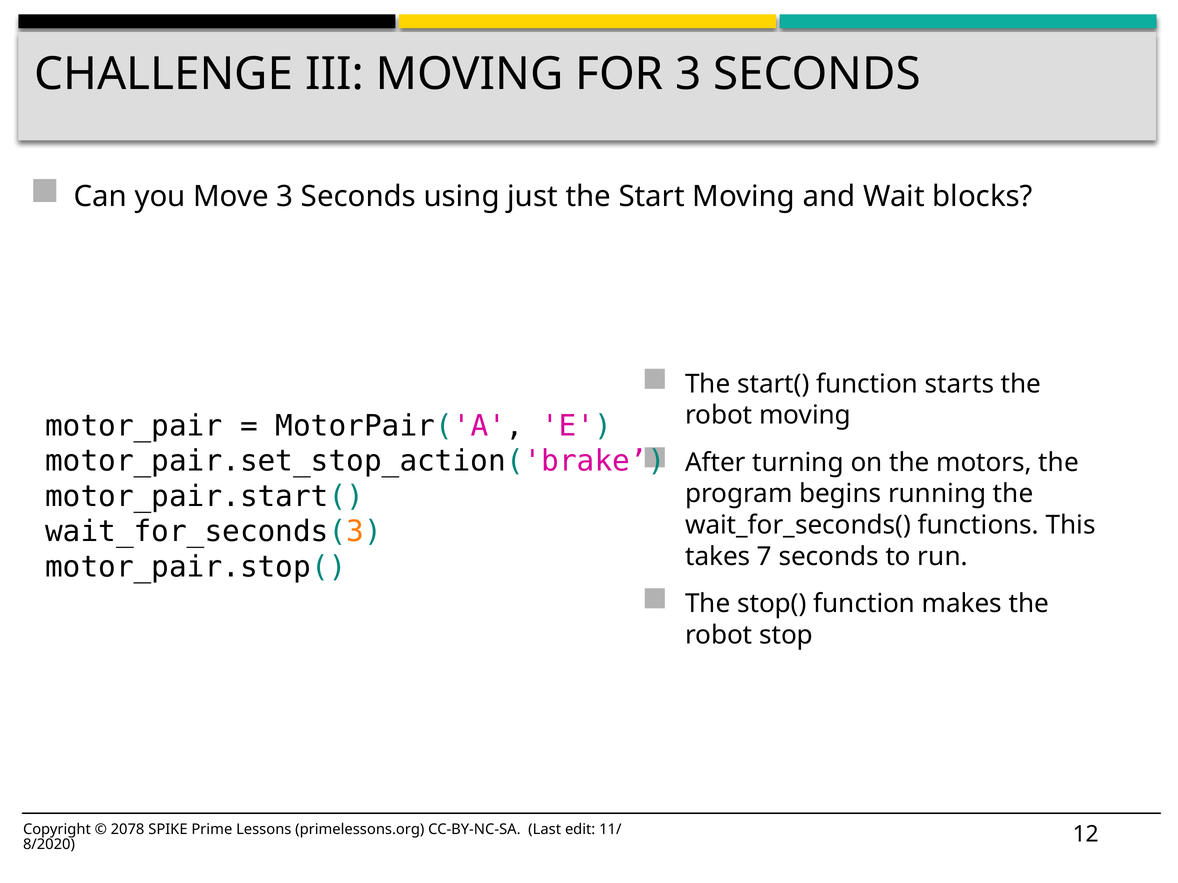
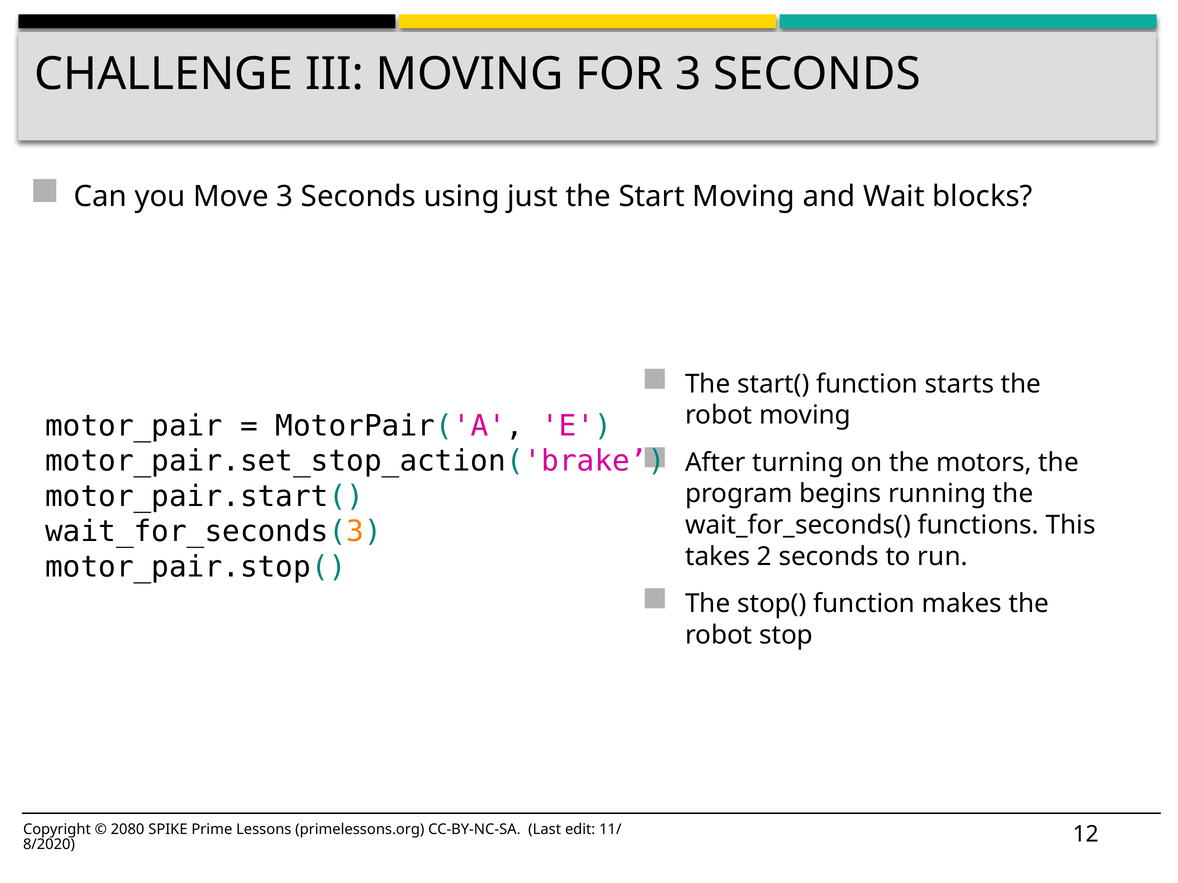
7: 7 -> 2 (764, 557)
2078: 2078 -> 2080 (128, 830)
